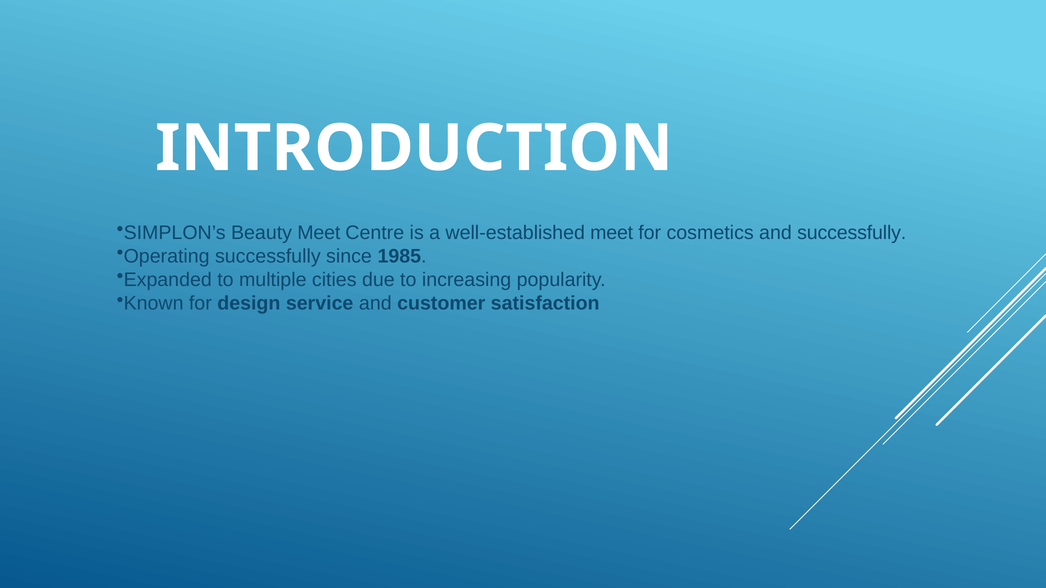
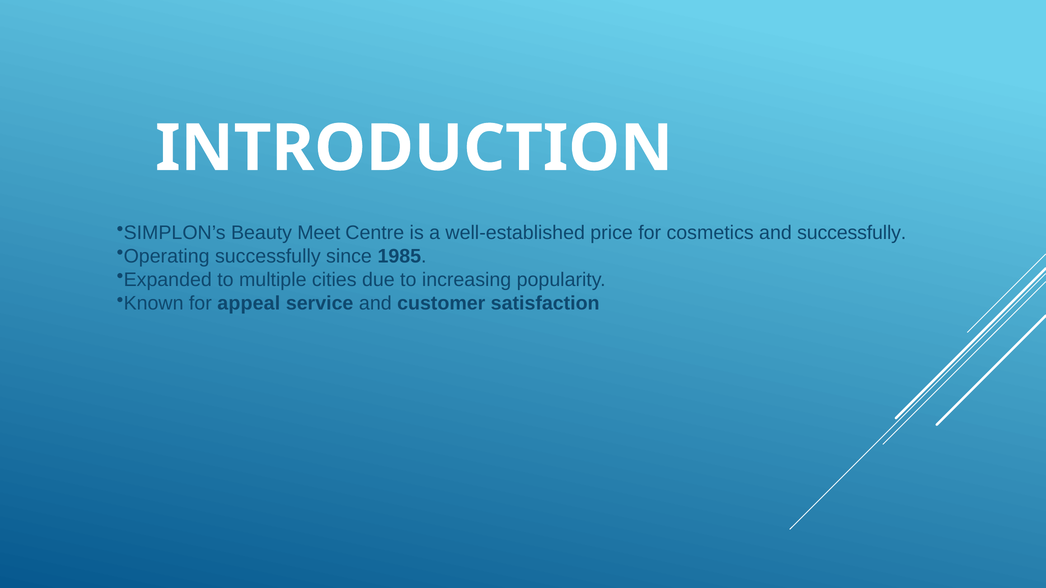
well-established meet: meet -> price (612, 233)
design: design -> appeal (249, 303)
